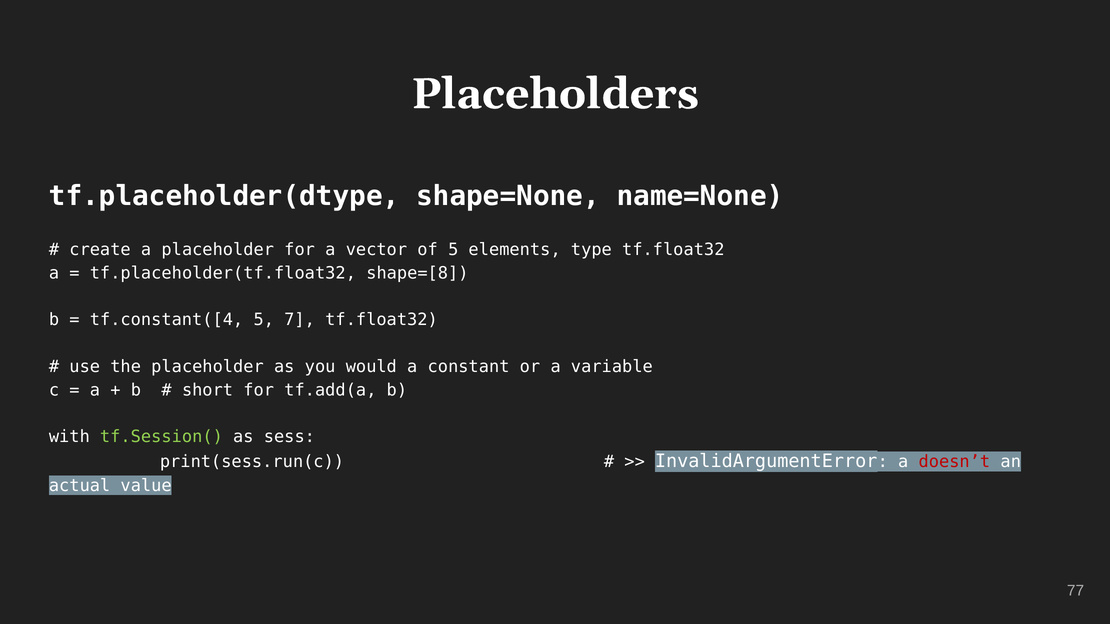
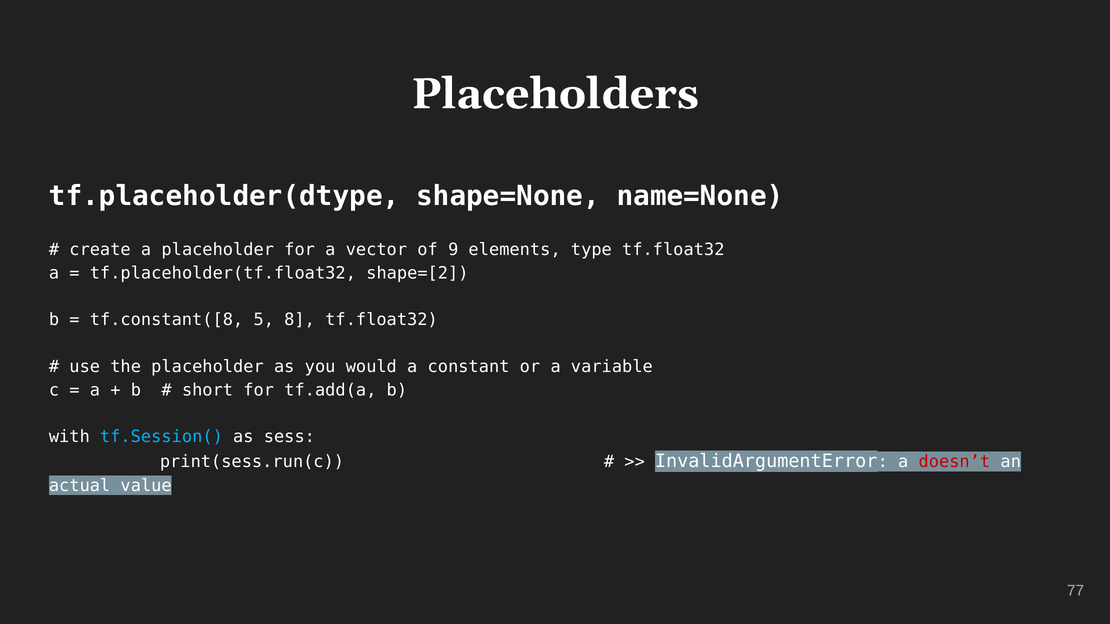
of 5: 5 -> 9 (453, 250)
shape=[8: shape=[8 -> shape=[2 (417, 273)
tf.constant([4: tf.constant([4 -> tf.constant([8 (167, 320)
7: 7 -> 8 (300, 320)
tf.Session( colour: light green -> light blue (161, 437)
